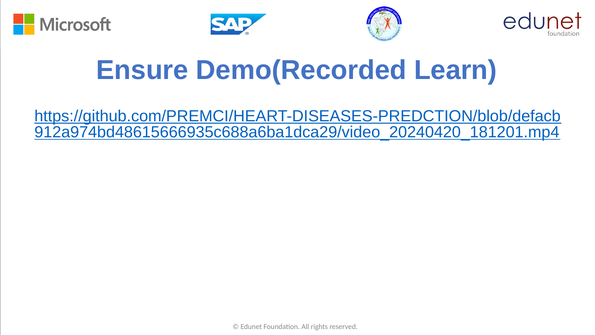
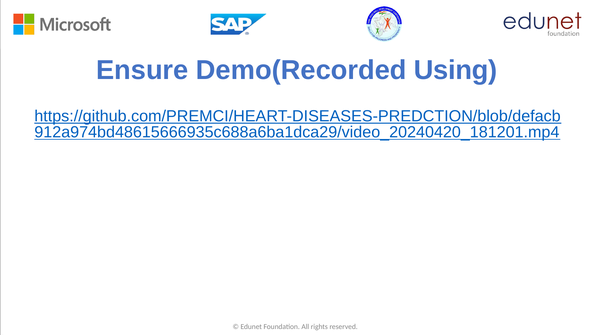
Learn: Learn -> Using (456, 70)
